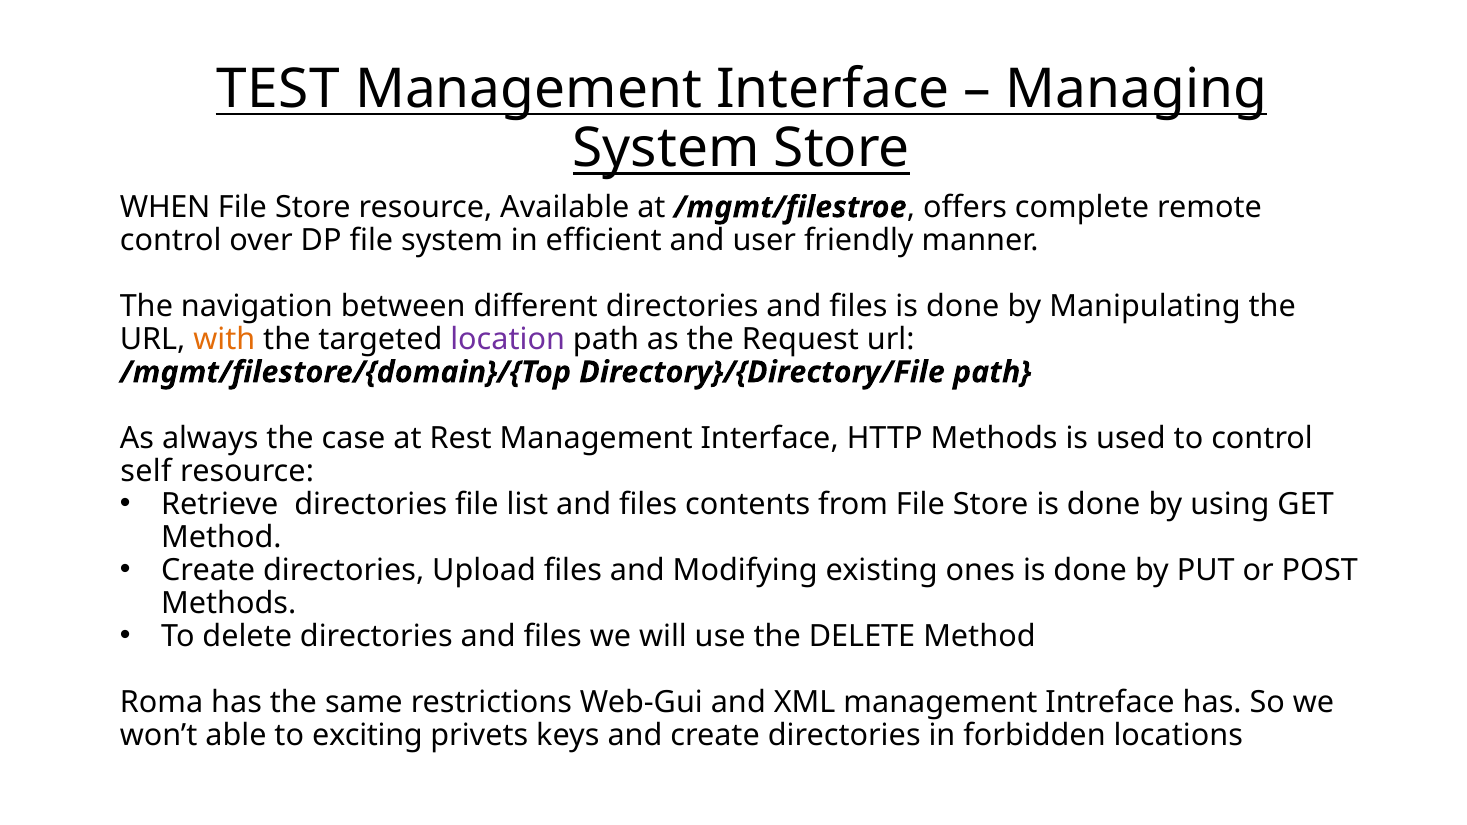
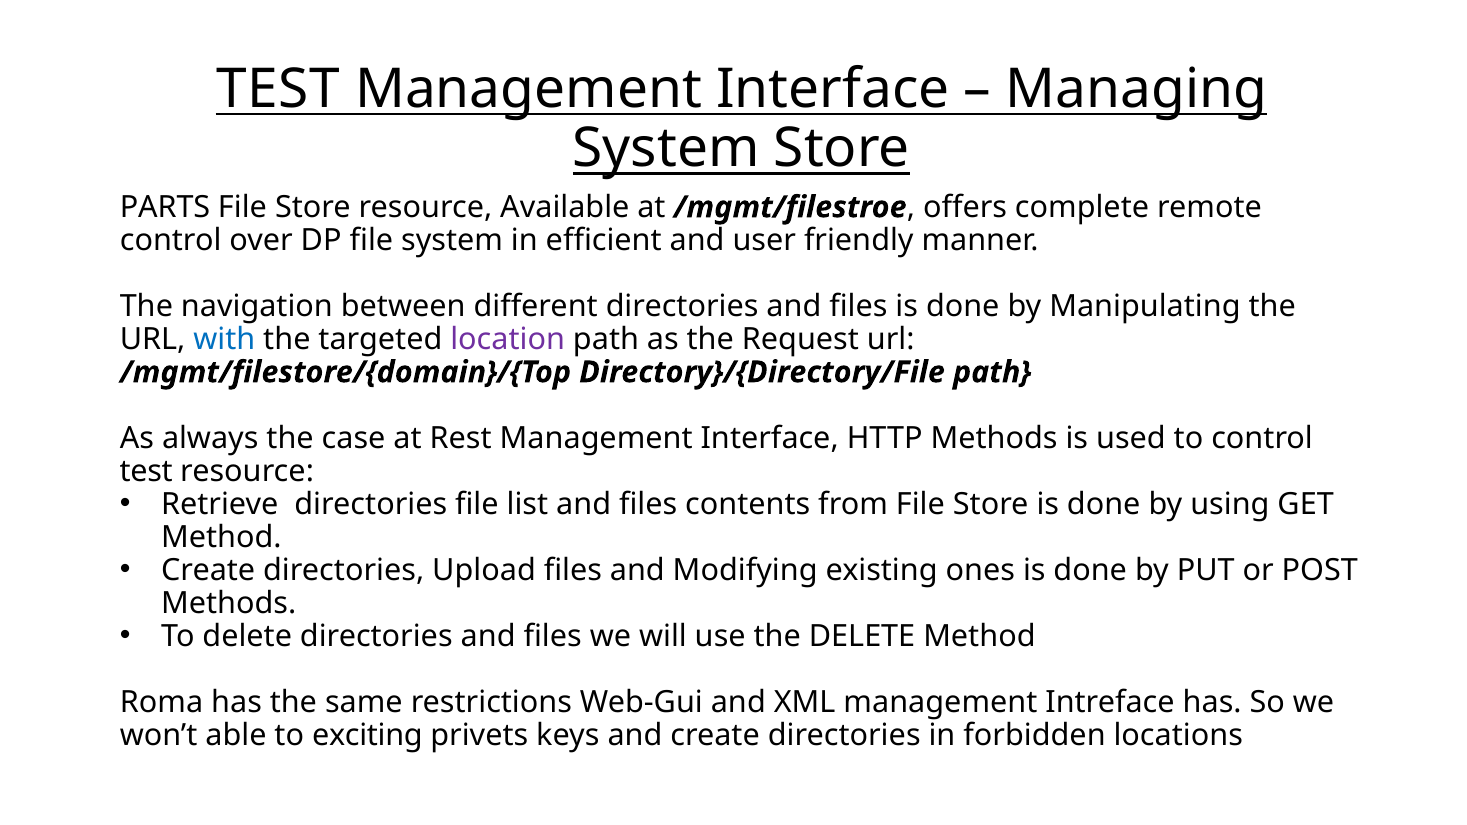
WHEN: WHEN -> PARTS (165, 207)
with colour: orange -> blue (224, 339)
self: self -> test (146, 471)
